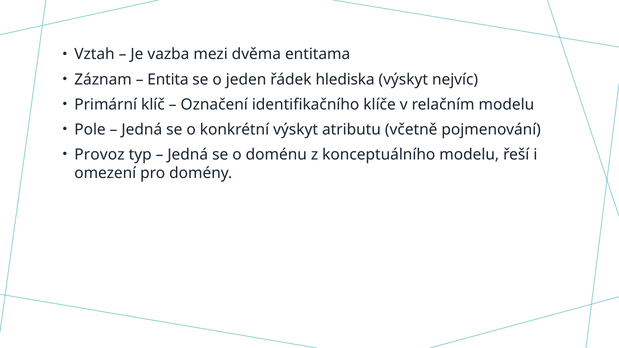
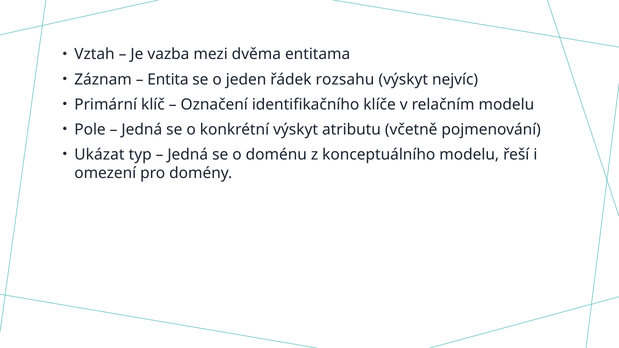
hlediska: hlediska -> rozsahu (345, 79)
Provoz: Provoz -> Ukázat (99, 155)
